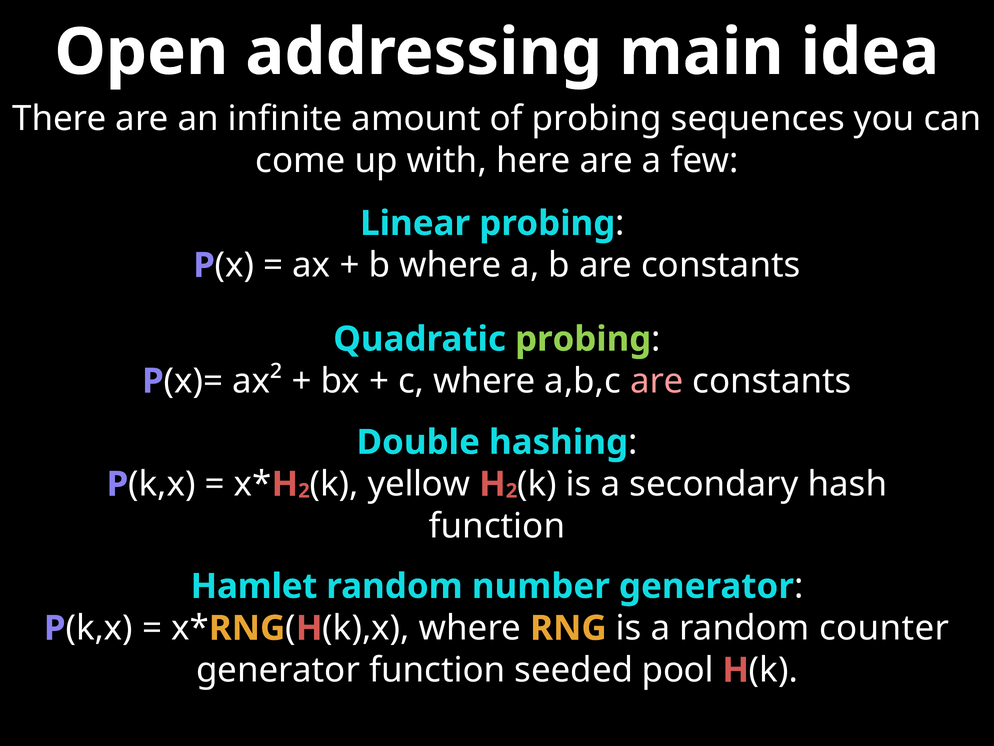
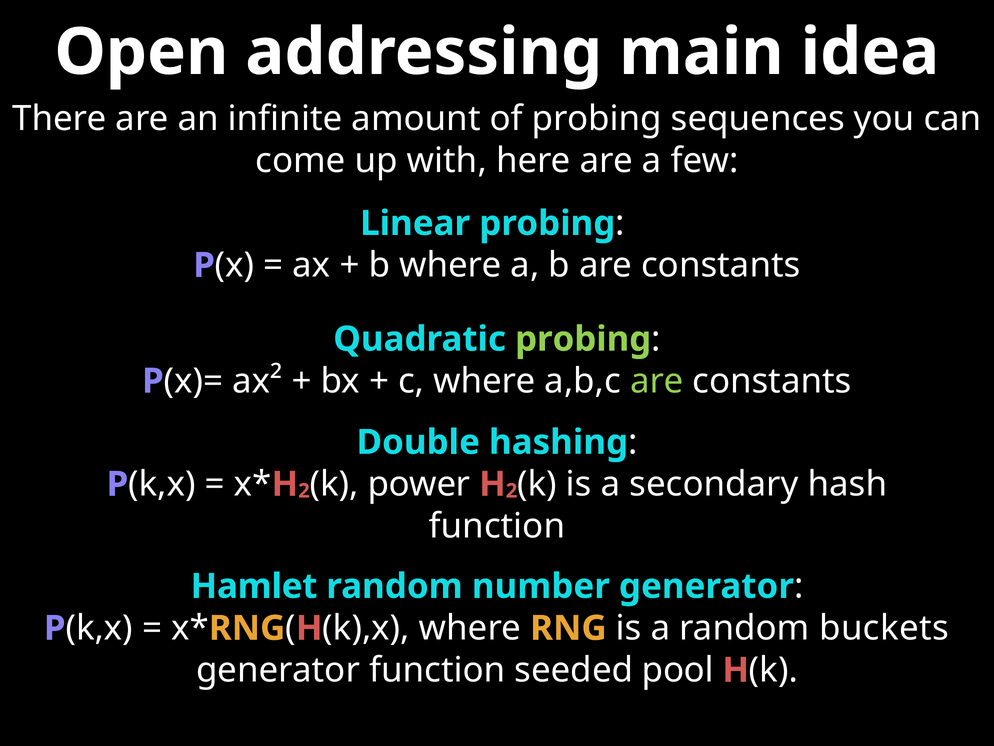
are colour: pink -> light green (657, 381)
yellow: yellow -> power (419, 484)
counter: counter -> buckets (884, 628)
